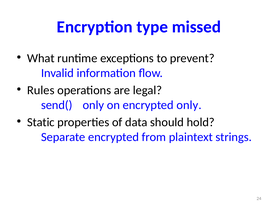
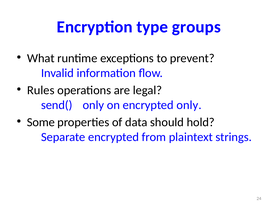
missed: missed -> groups (196, 27)
Static: Static -> Some (41, 123)
